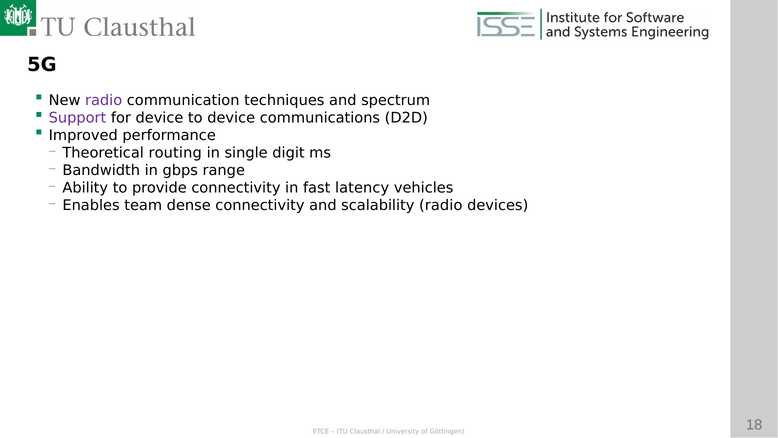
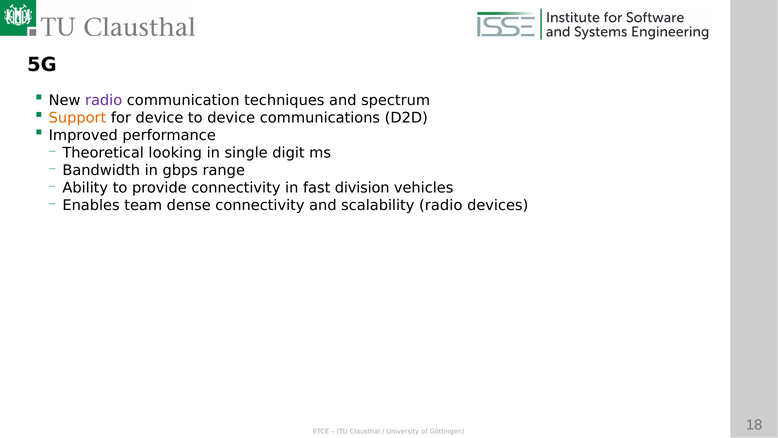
Support colour: purple -> orange (78, 118)
routing: routing -> looking (175, 153)
latency: latency -> division (362, 188)
